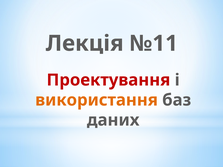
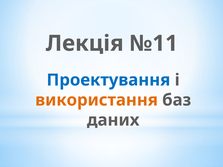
Проектування colour: red -> blue (108, 80)
